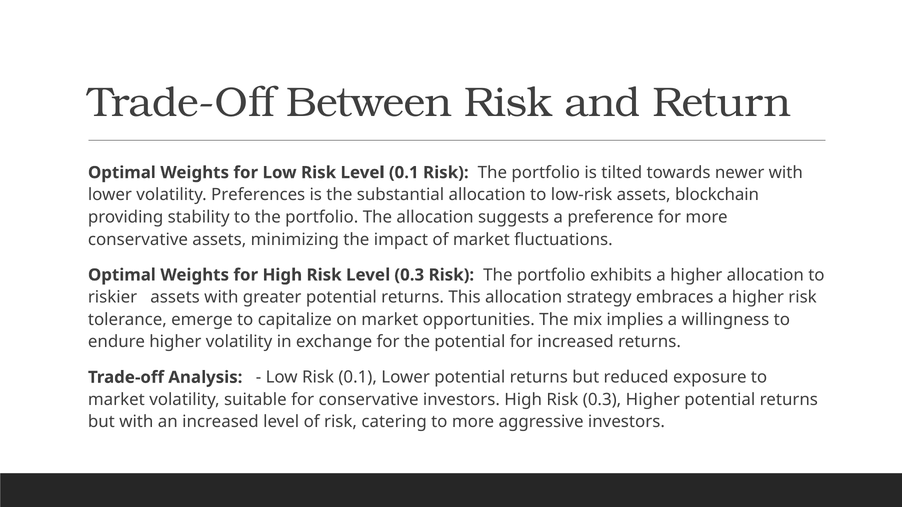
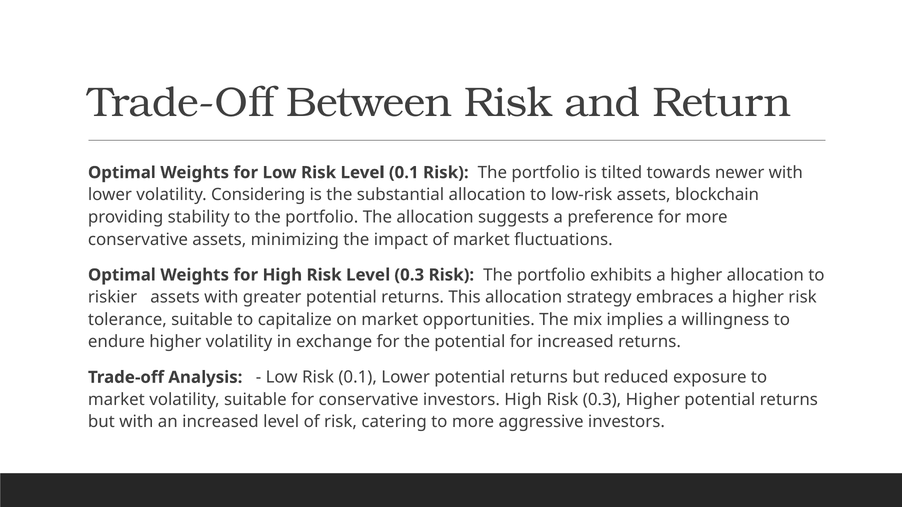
Preferences: Preferences -> Considering (258, 195)
tolerance emerge: emerge -> suitable (202, 320)
